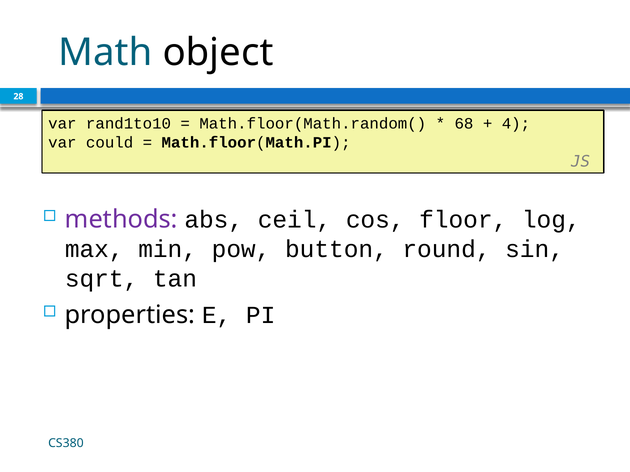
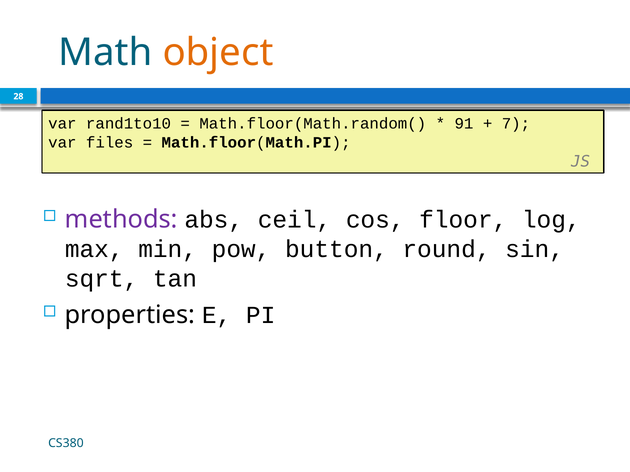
object colour: black -> orange (218, 53)
68: 68 -> 91 (464, 124)
4: 4 -> 7 (516, 124)
could: could -> files (110, 143)
